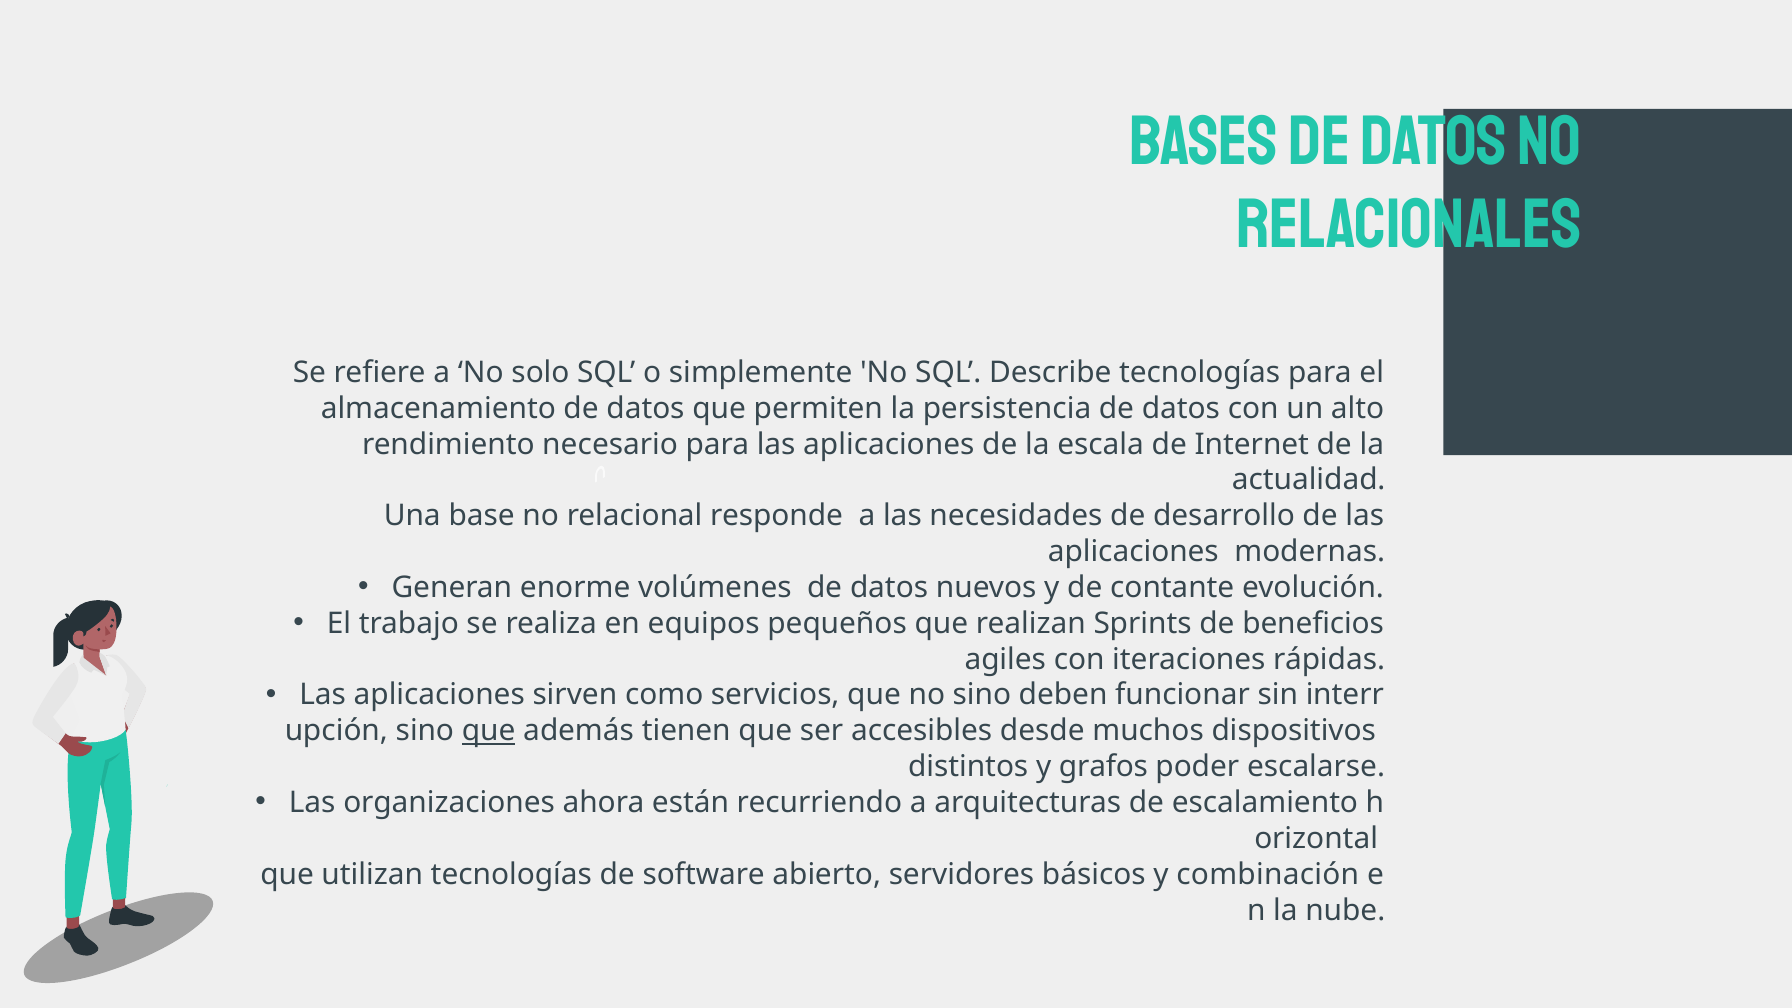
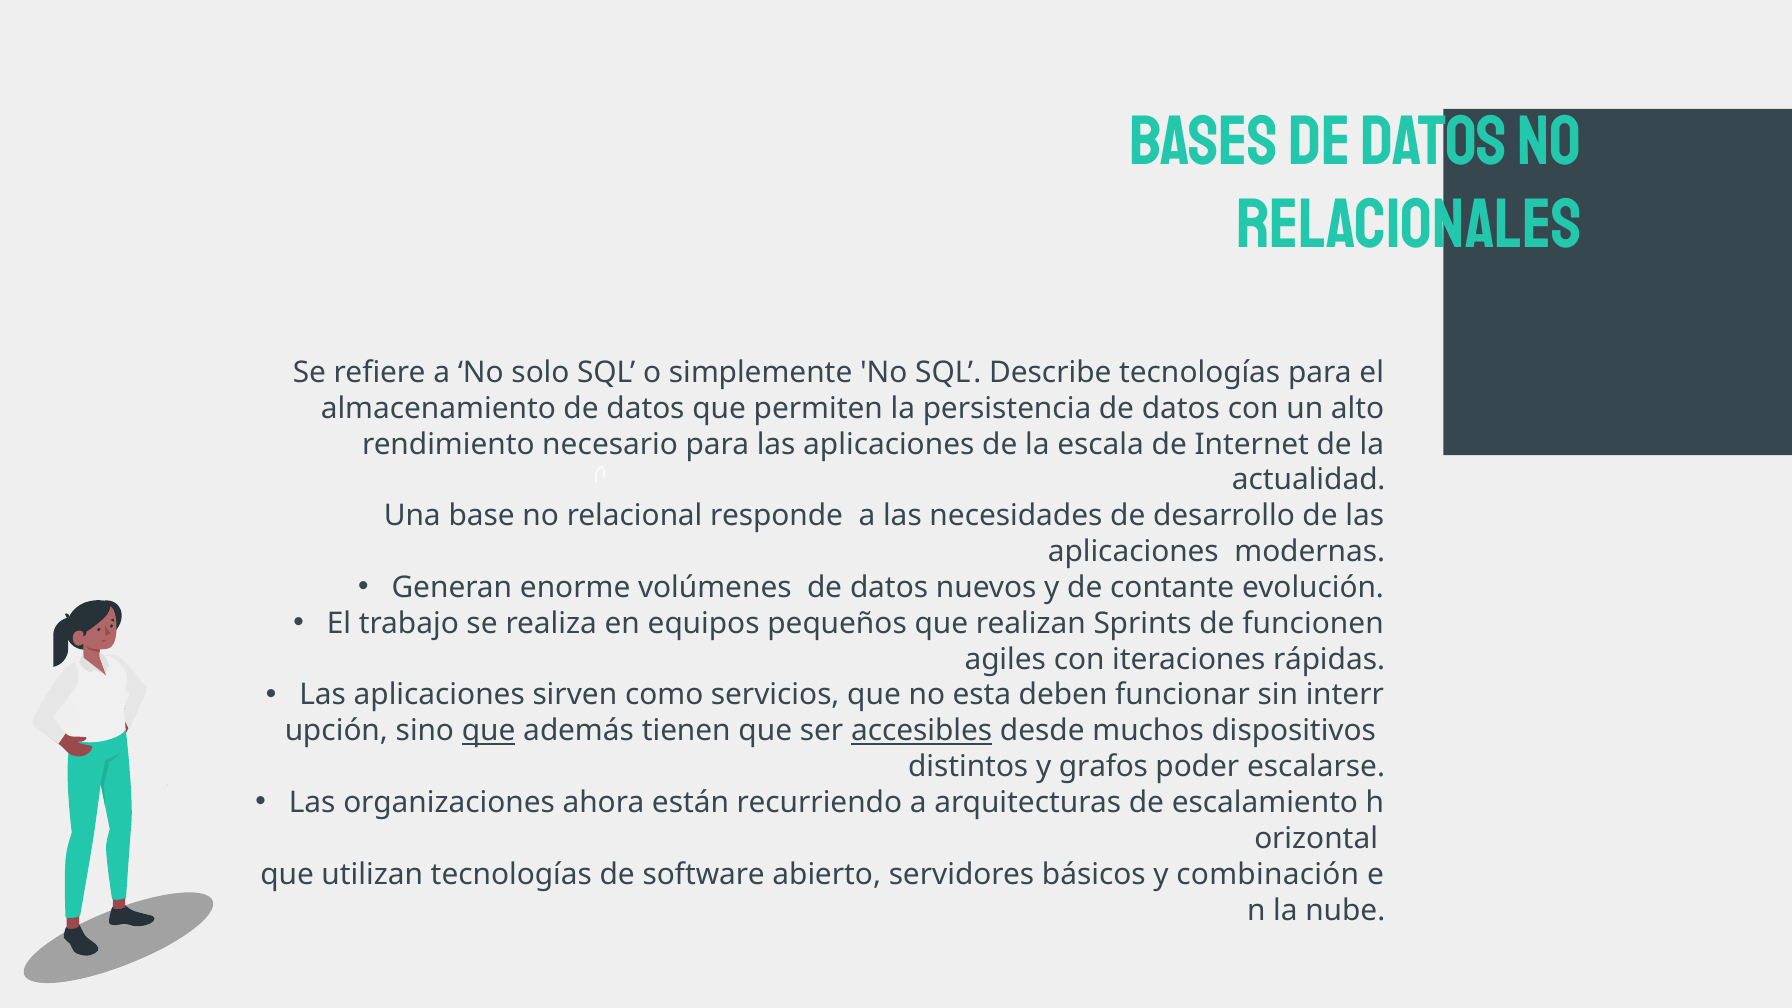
beneficios: beneficios -> funcionen (1313, 623)
no sino: sino -> esta (982, 695)
accesibles underline: none -> present (922, 731)
